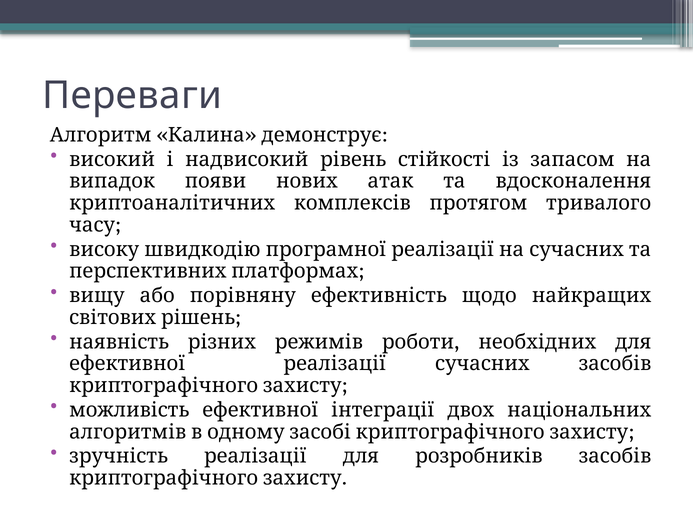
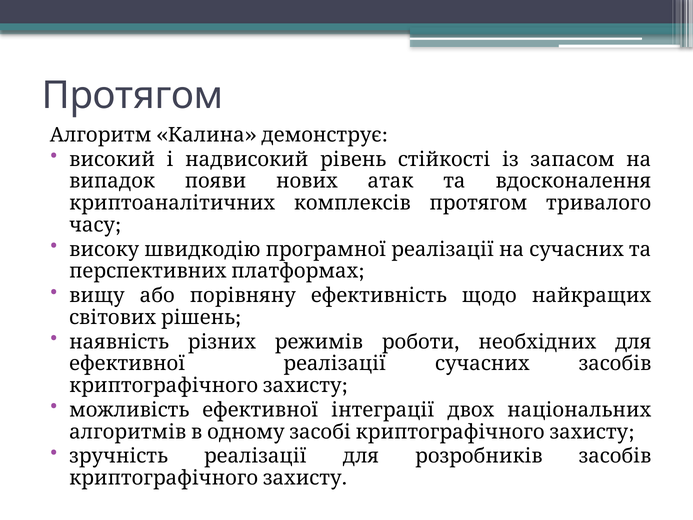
Переваги: Переваги -> Протягом (133, 96)
